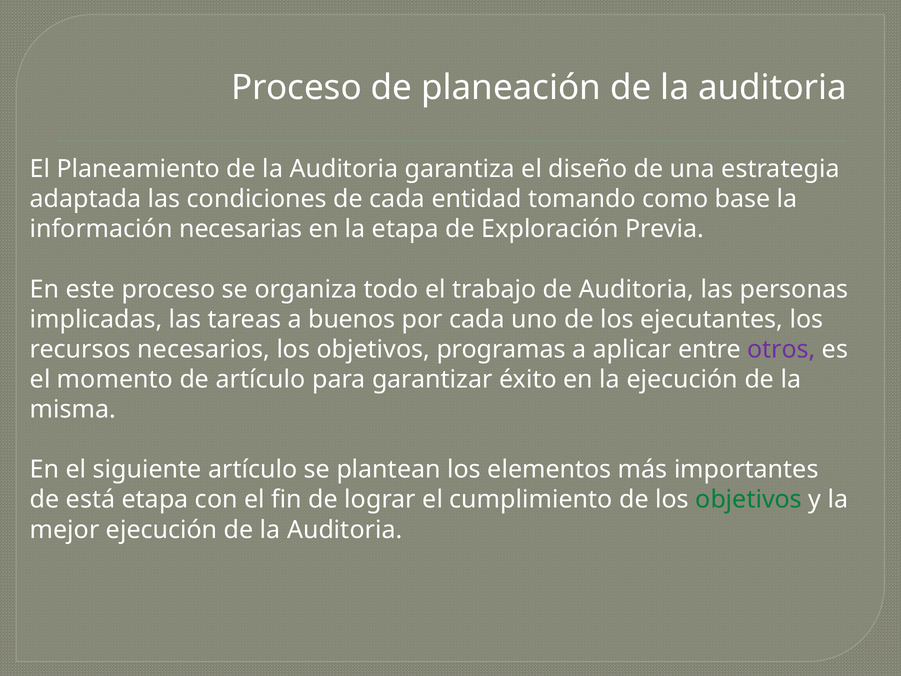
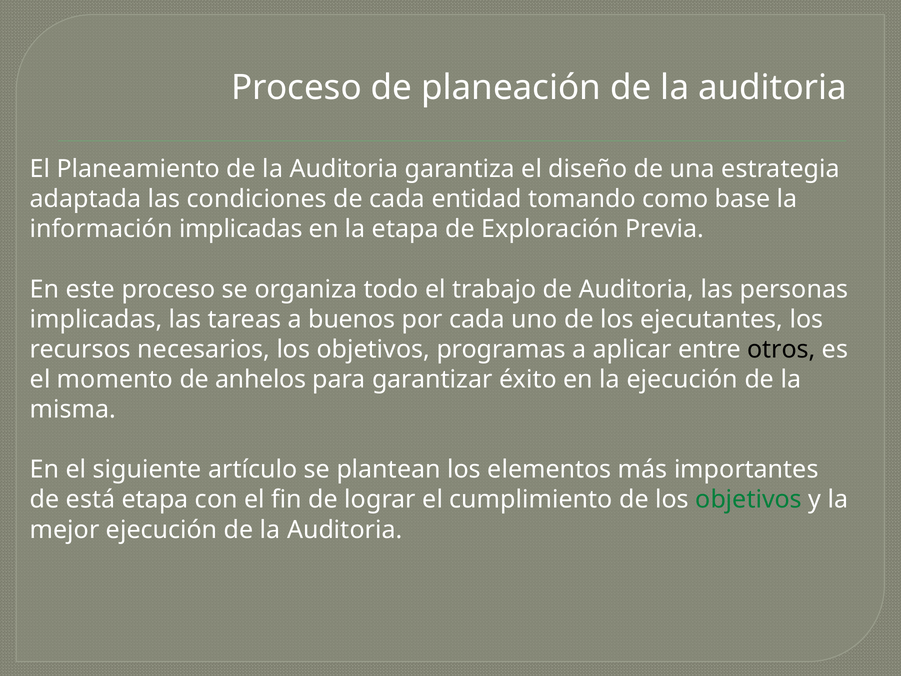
información necesarias: necesarias -> implicadas (241, 229)
otros colour: purple -> black (781, 349)
de artículo: artículo -> anhelos (261, 379)
